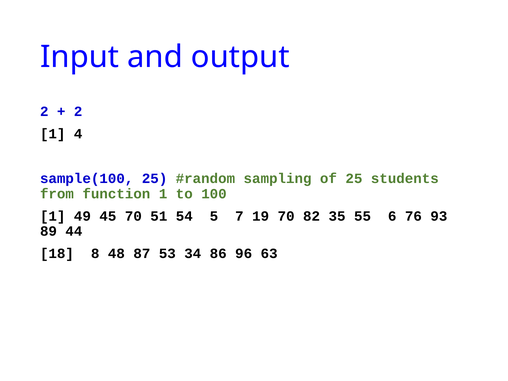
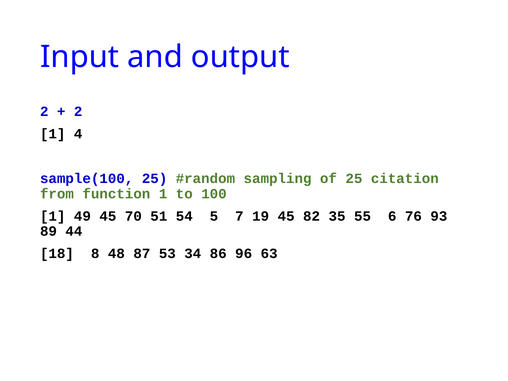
students: students -> citation (405, 178)
19 70: 70 -> 45 (286, 216)
